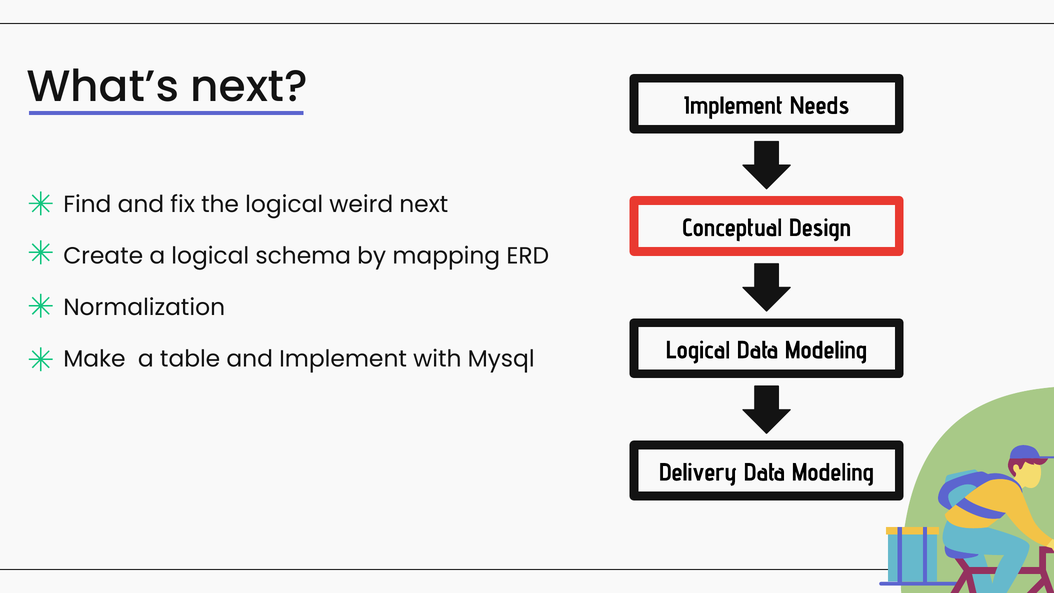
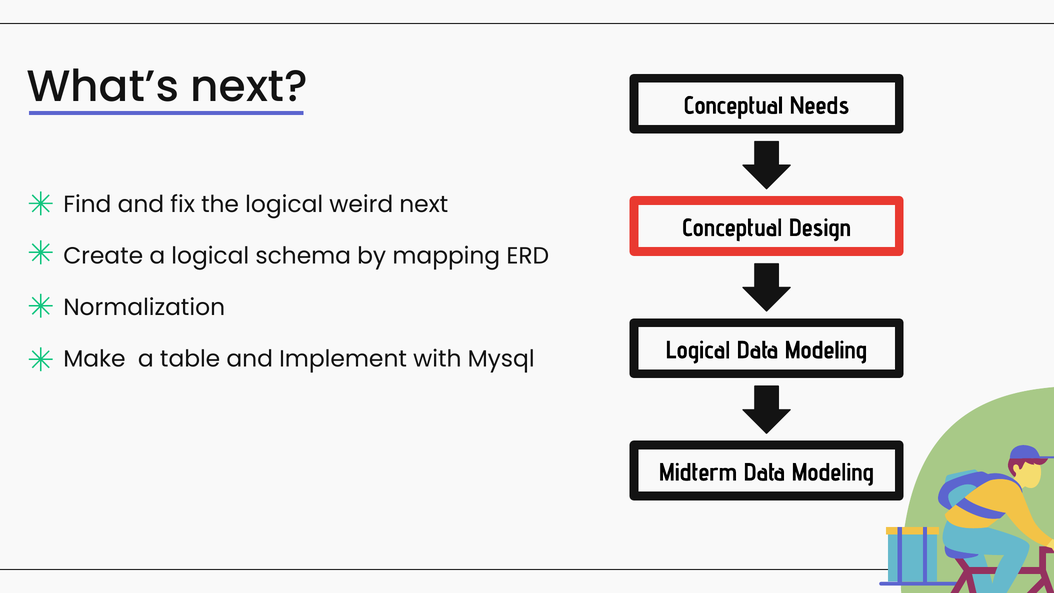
Implement: Implement -> Conceptual (733, 105)
Delivery: Delivery -> Midterm (698, 472)
